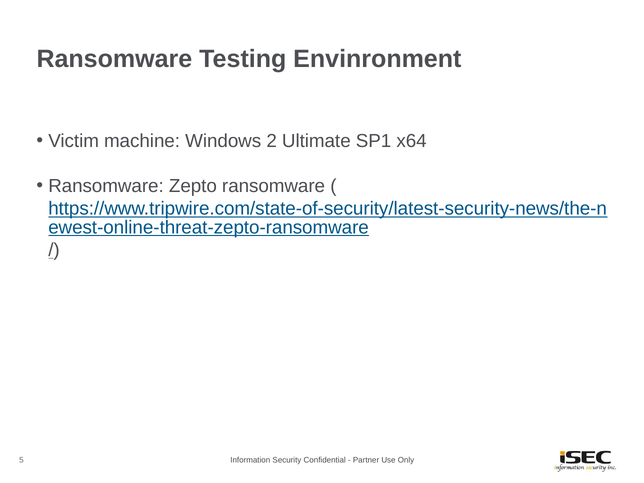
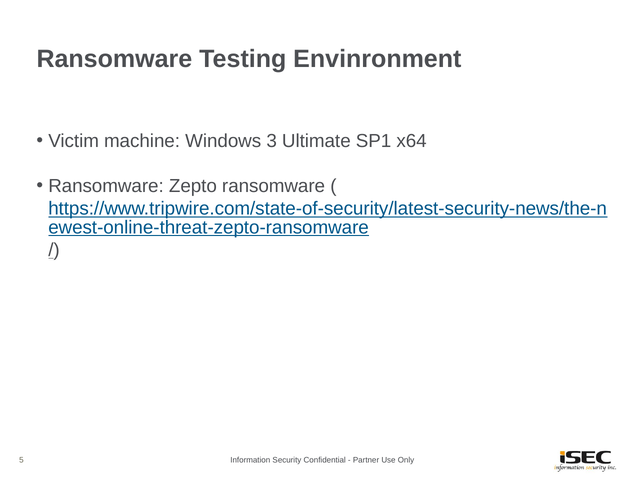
2: 2 -> 3 (272, 141)
